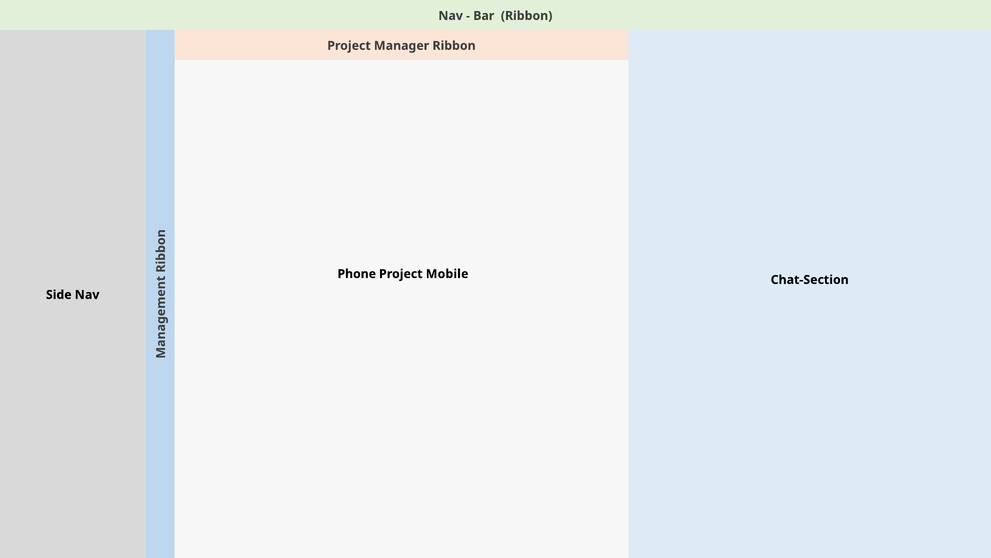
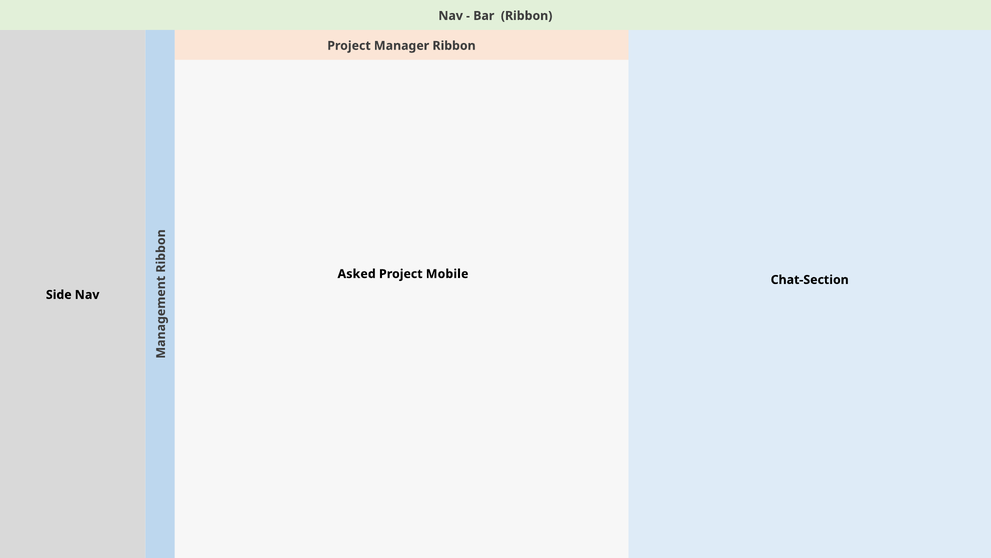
Phone: Phone -> Asked (357, 274)
